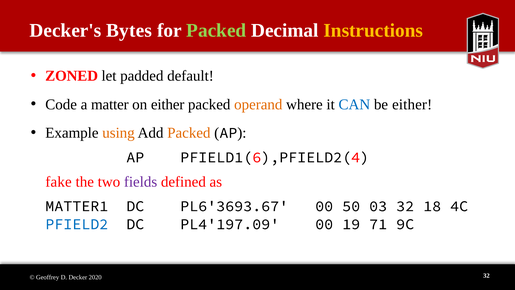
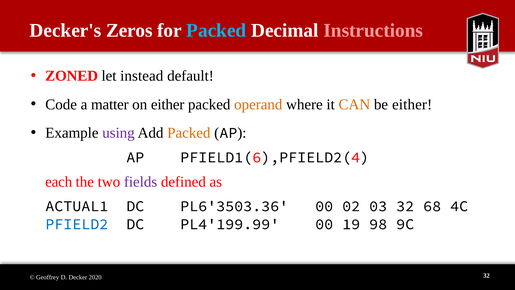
Bytes: Bytes -> Zeros (129, 30)
Packed colour: light green -> light blue (216, 30)
Instructions colour: yellow -> pink (373, 30)
padded: padded -> instead (142, 76)
CAN colour: blue -> orange (354, 104)
using colour: orange -> purple (119, 133)
fake: fake -> each (59, 182)
MATTER1: MATTER1 -> ACTUAL1 (77, 206)
PL6'3693.67: PL6'3693.67 -> PL6'3503.36 (234, 206)
50: 50 -> 02 (351, 206)
18: 18 -> 68 (432, 206)
PL4'197.09: PL4'197.09 -> PL4'199.99 (230, 224)
71: 71 -> 98 (378, 224)
